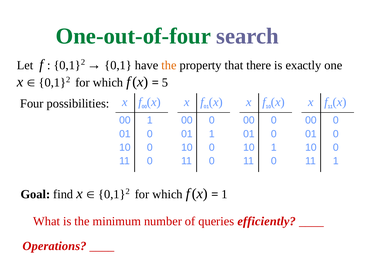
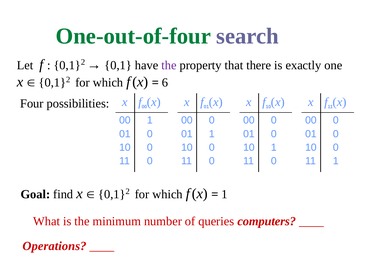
the colour: orange -> purple (169, 65)
5: 5 -> 6 (165, 83)
efficiently: efficiently -> computers (267, 221)
